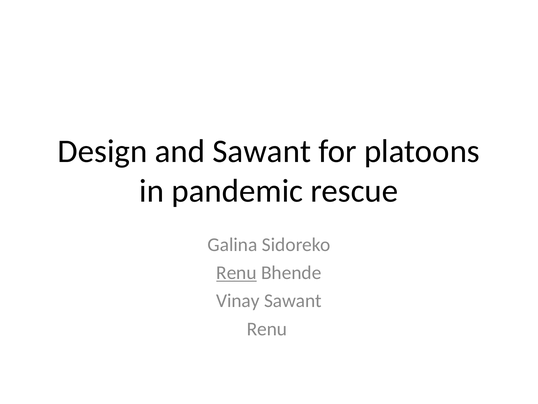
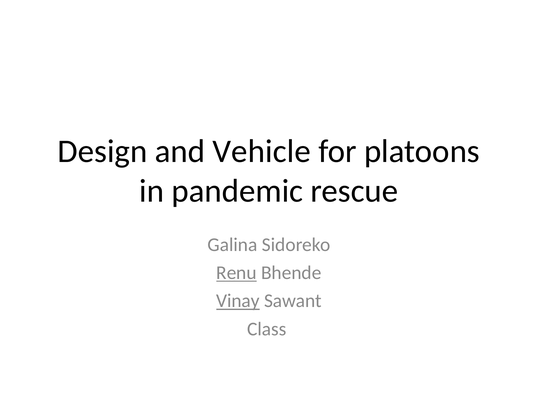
and Sawant: Sawant -> Vehicle (262, 151)
Vinay underline: none -> present (238, 301)
Renu: Renu -> Class (267, 329)
